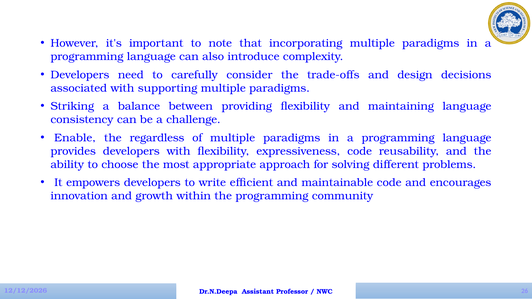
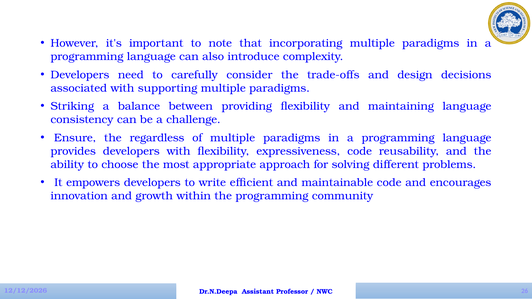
Enable: Enable -> Ensure (75, 138)
